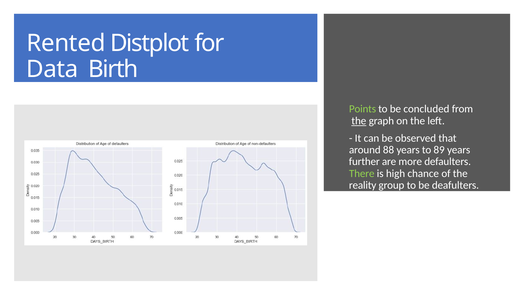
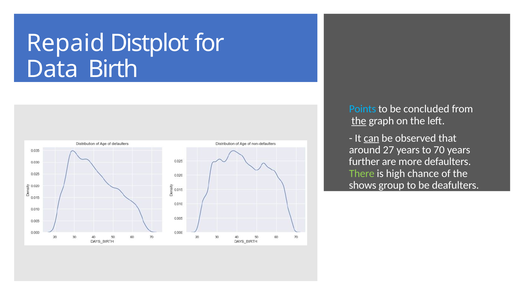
Rented: Rented -> Repaid (66, 43)
Points colour: light green -> light blue (363, 109)
can underline: none -> present (371, 138)
88: 88 -> 27 (389, 150)
89: 89 -> 70 (439, 150)
reality: reality -> shows (363, 185)
